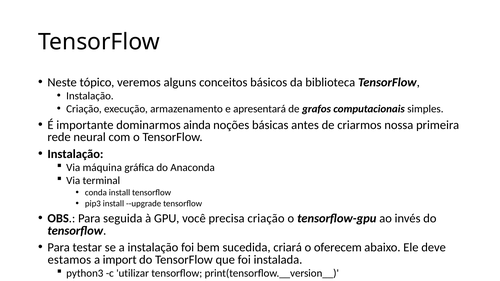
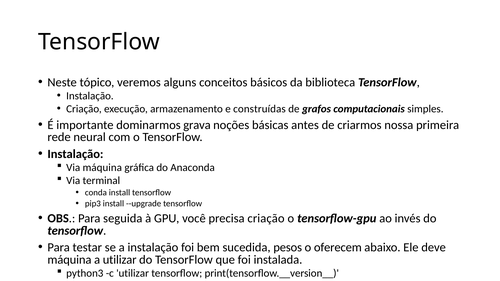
apresentará: apresentará -> construídas (259, 109)
ainda: ainda -> grava (197, 125)
criará: criará -> pesos (288, 248)
estamos: estamos -> máquina (69, 260)
a import: import -> utilizar (120, 260)
